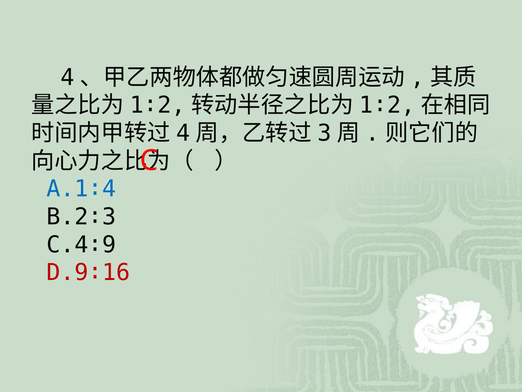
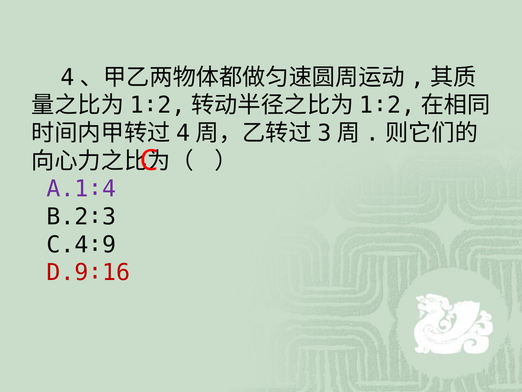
A.1∶4 colour: blue -> purple (81, 189)
